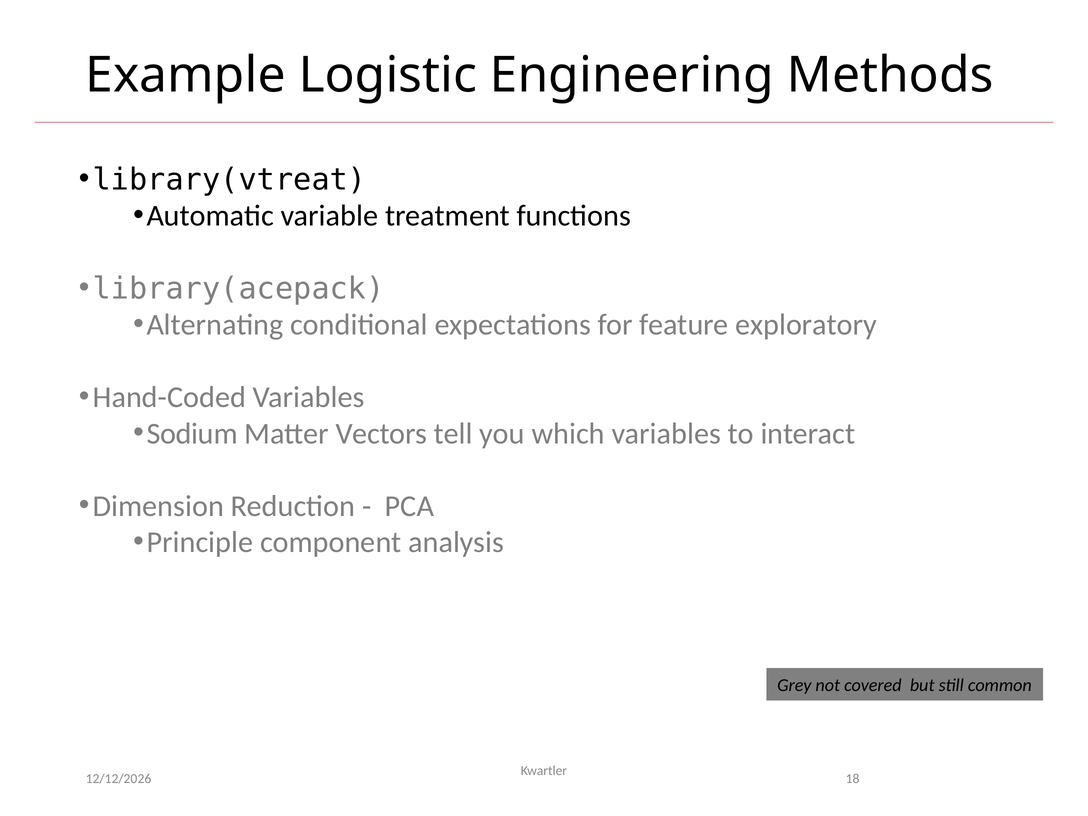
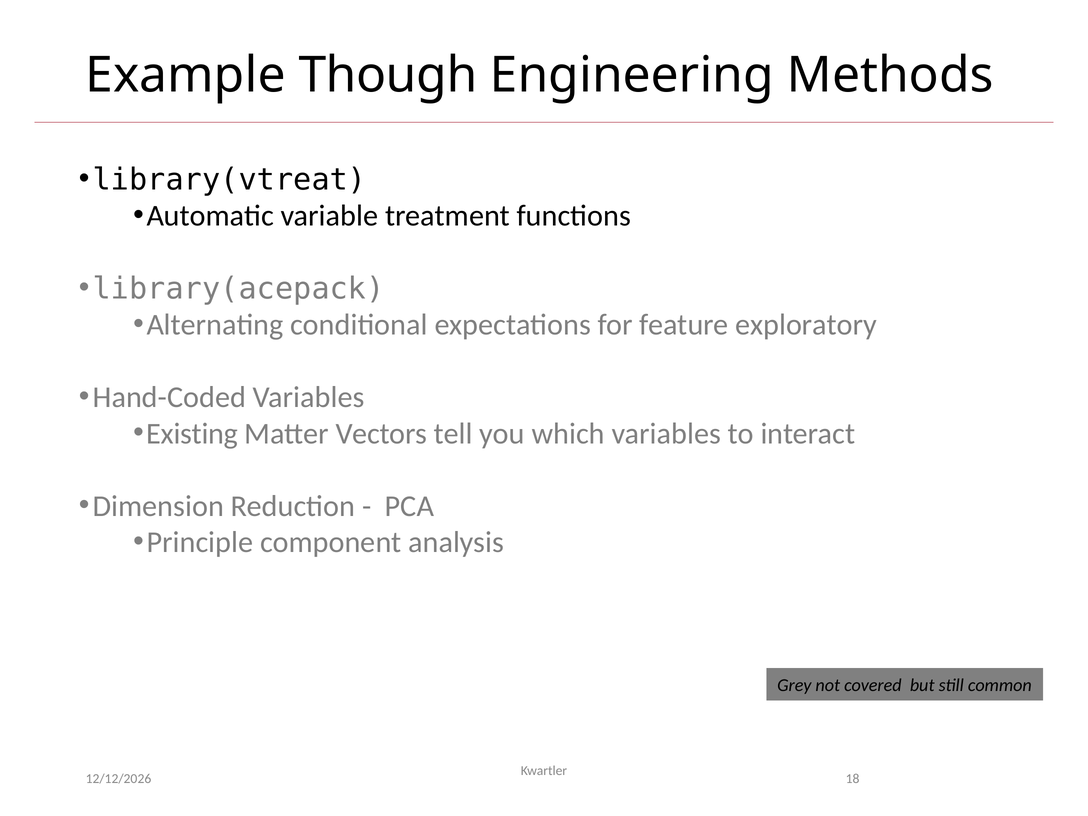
Logistic: Logistic -> Though (388, 75)
Sodium: Sodium -> Existing (192, 434)
